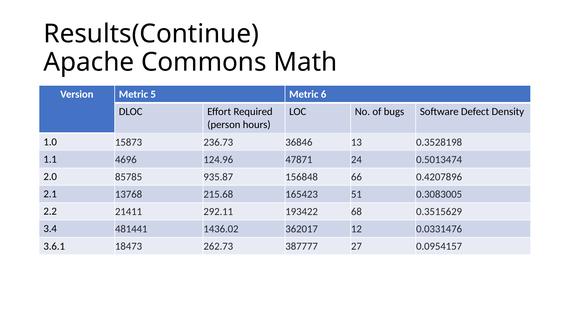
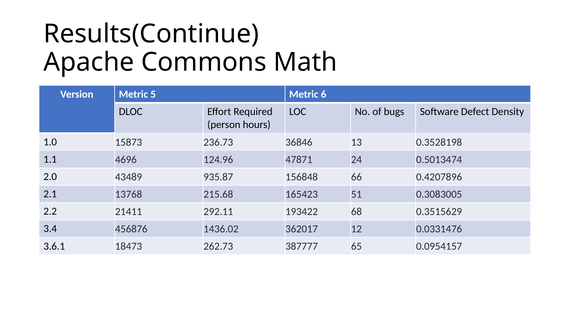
85785: 85785 -> 43489 (129, 177)
481441: 481441 -> 456876 (131, 229)
27: 27 -> 65 (356, 246)
